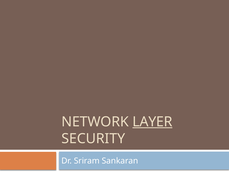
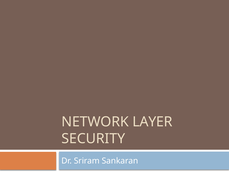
LAYER underline: present -> none (152, 122)
